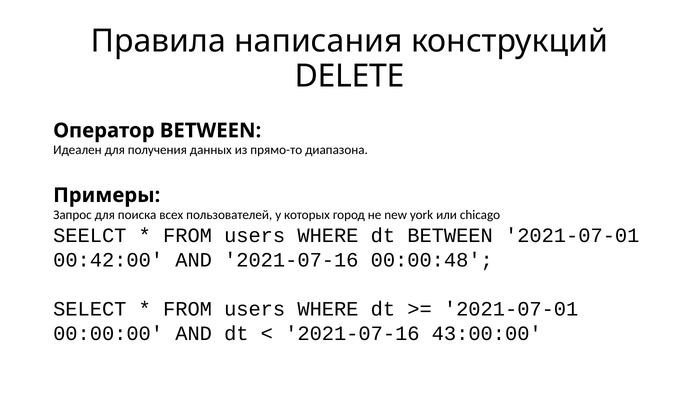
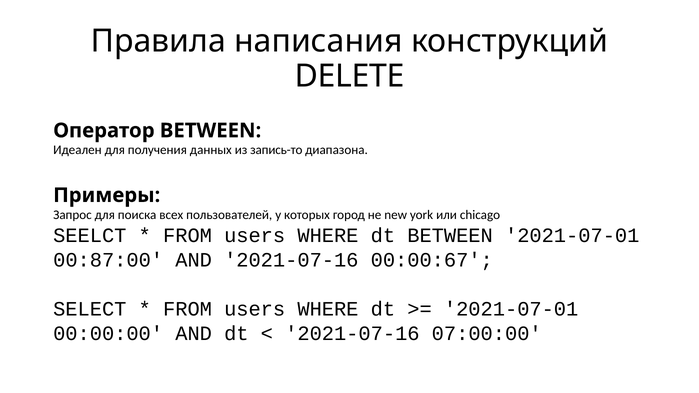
прямо-то: прямо-то -> запись-то (276, 150)
00:42:00: 00:42:00 -> 00:87:00 (108, 260)
00:00:48: 00:00:48 -> 00:00:67 (432, 260)
43:00:00: 43:00:00 -> 07:00:00 (487, 333)
